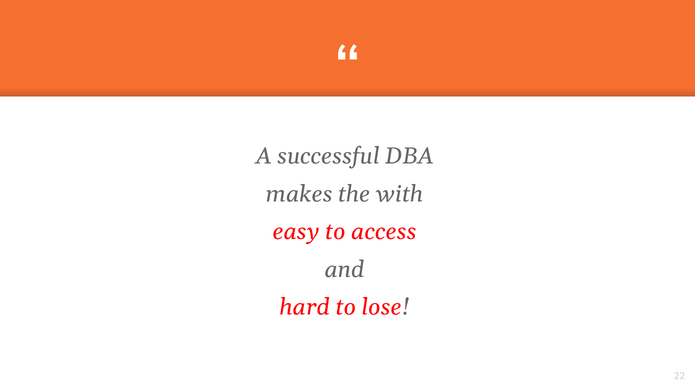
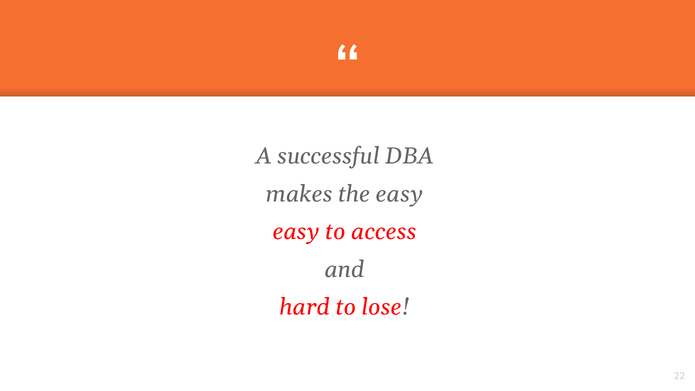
the with: with -> easy (400, 194)
